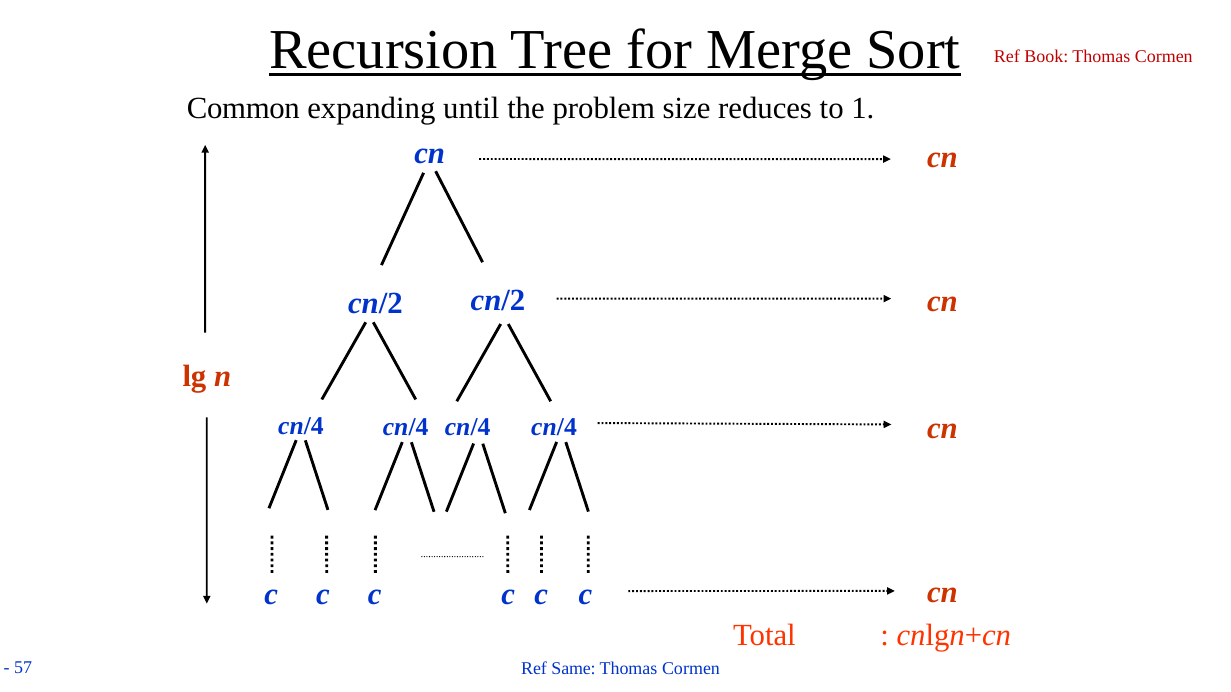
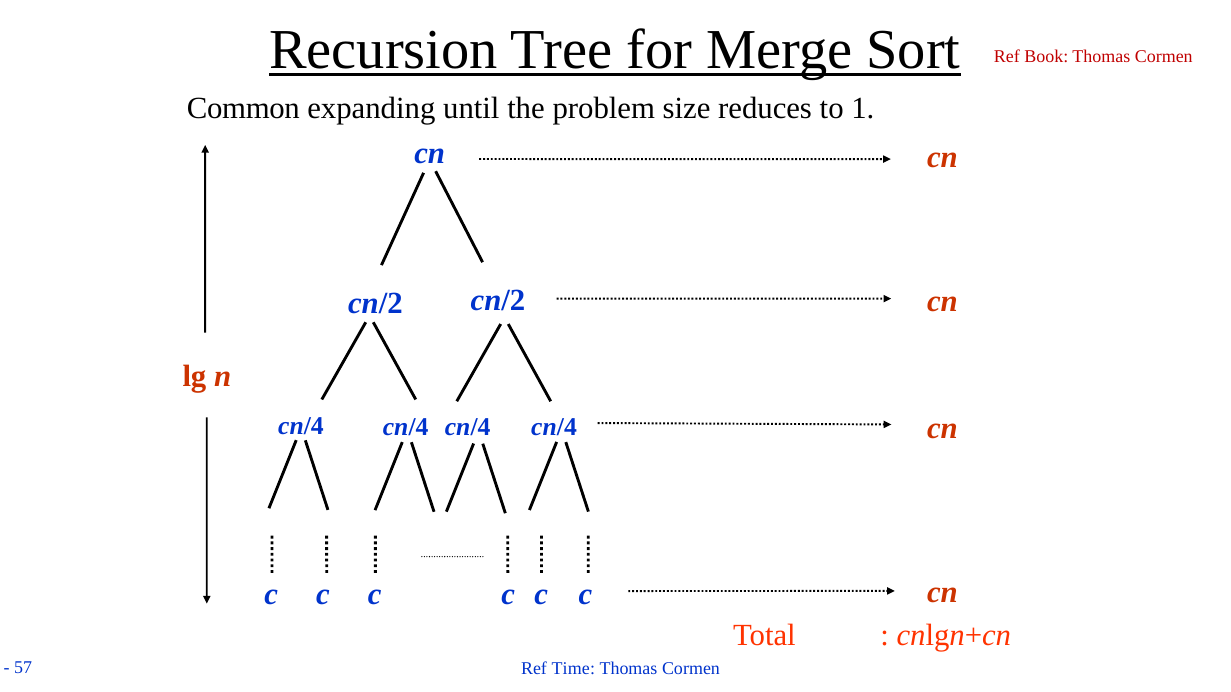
Same: Same -> Time (573, 669)
